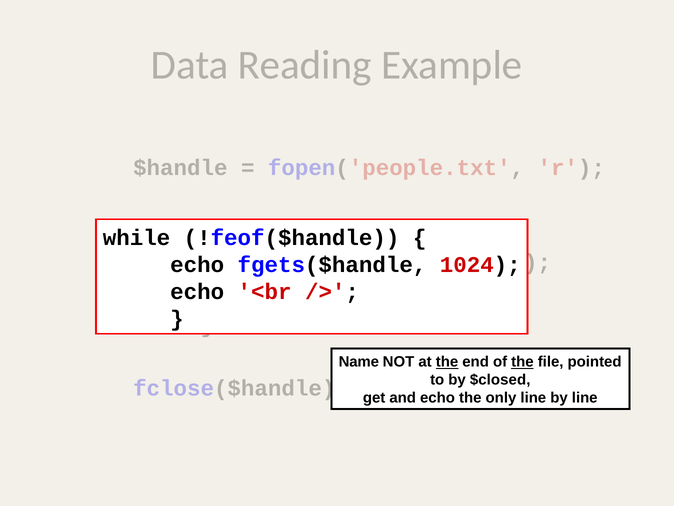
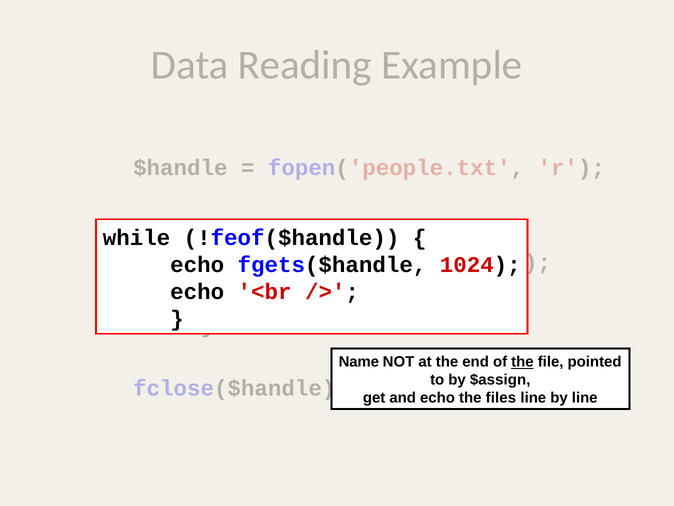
the underline: present -> none (447, 362)
$closed: $closed -> $assign (500, 380)
only: only -> files (501, 397)
